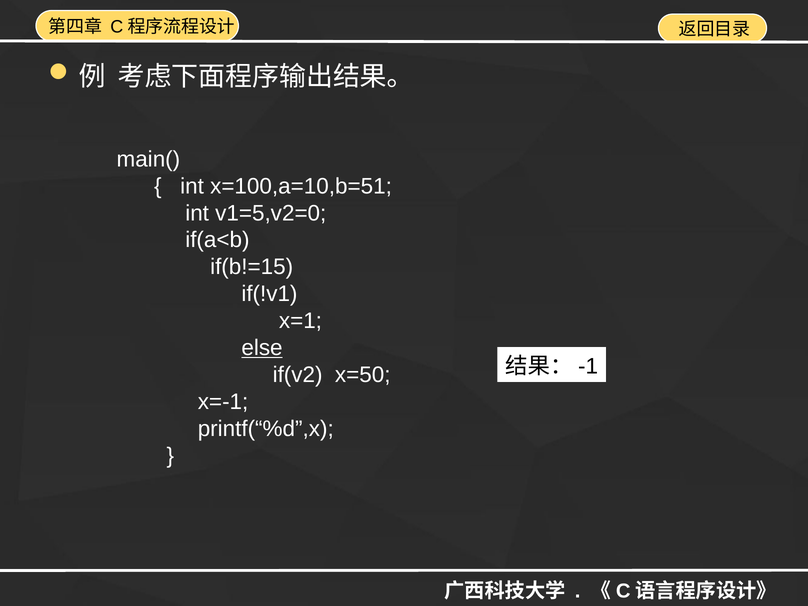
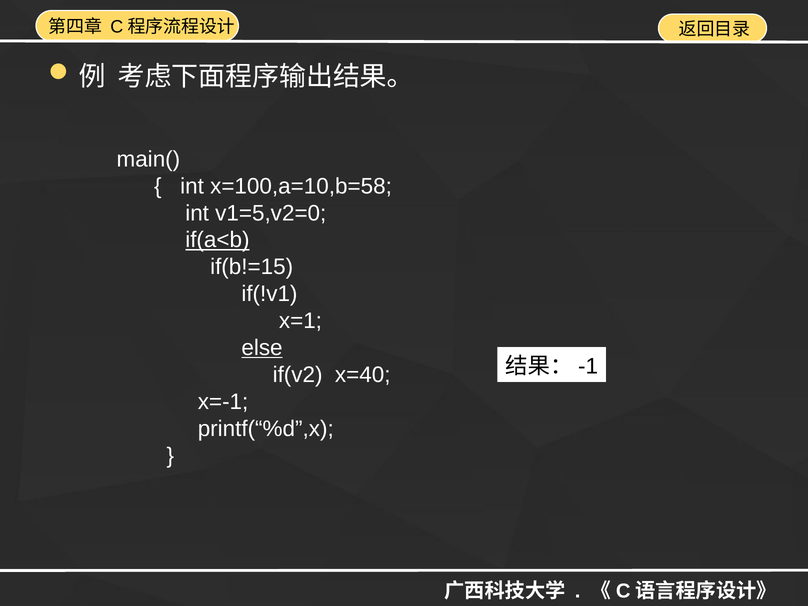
x=100,a=10,b=51: x=100,a=10,b=51 -> x=100,a=10,b=58 (301, 186)
if(a<b underline: none -> present (217, 240)
x=50: x=50 -> x=40 (363, 375)
